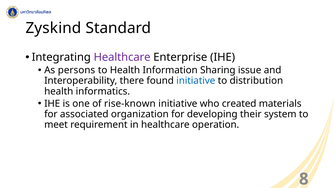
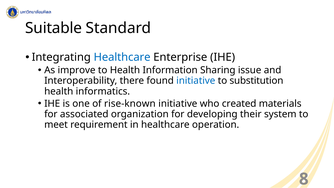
Zyskind: Zyskind -> Suitable (54, 28)
Healthcare colour: purple -> blue (122, 57)
persons: persons -> improve (77, 70)
distribution: distribution -> substitution (256, 81)
